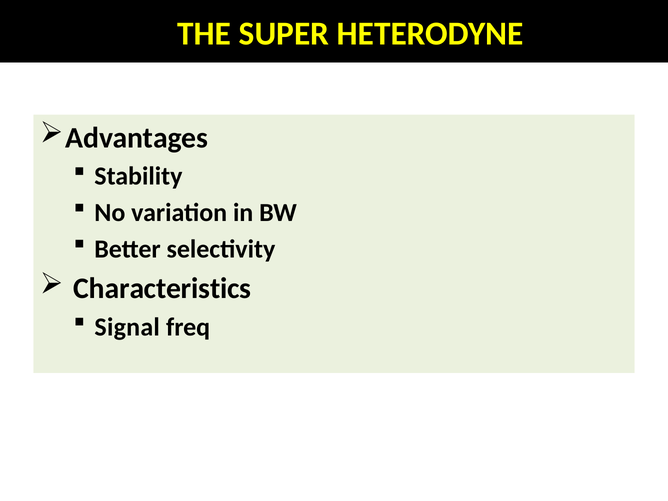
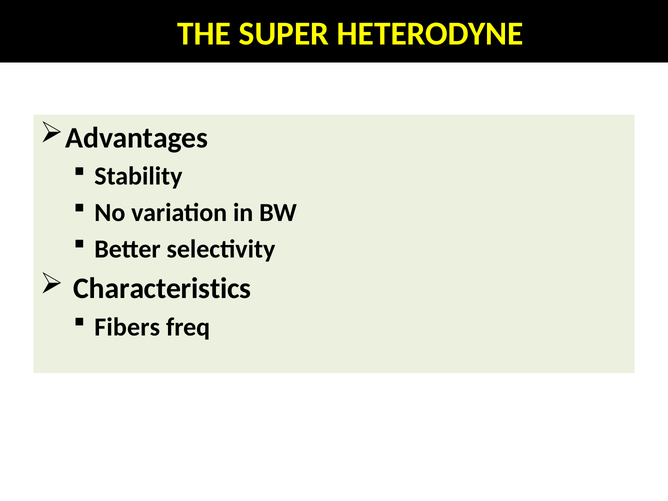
Signal: Signal -> Fibers (127, 327)
